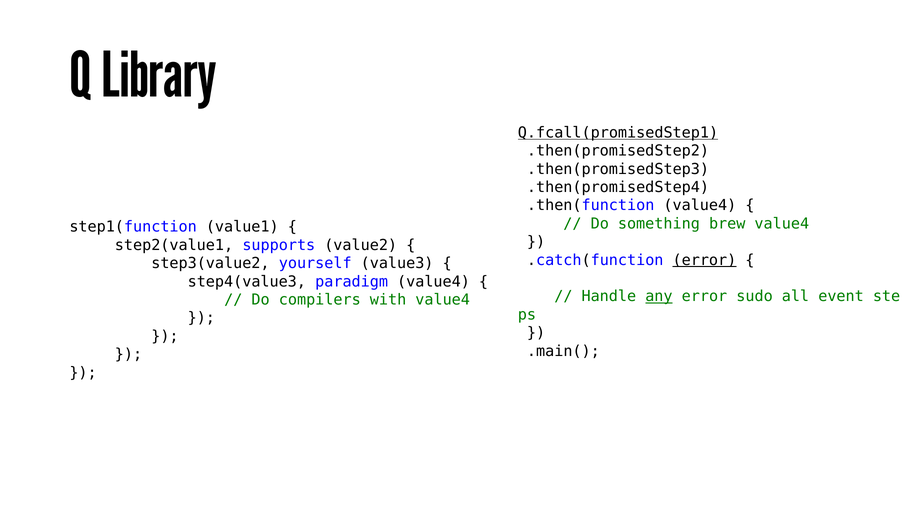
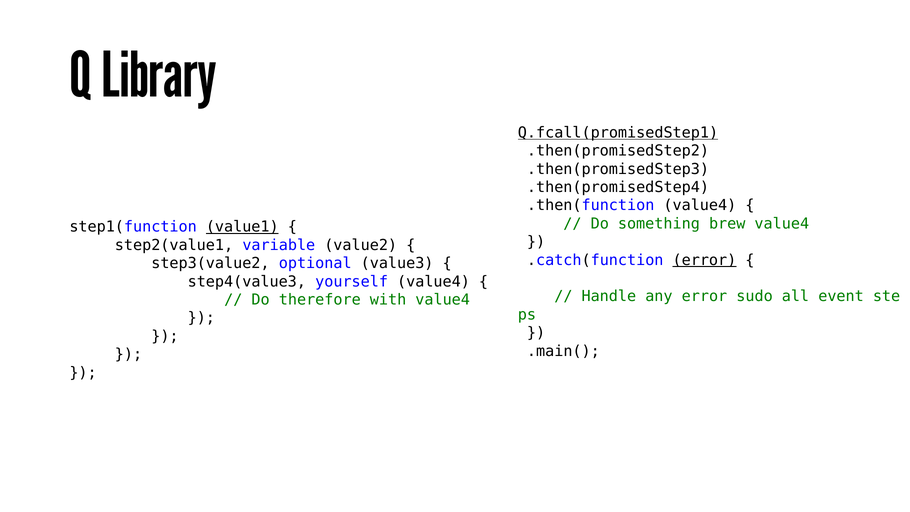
value1 underline: none -> present (242, 227)
supports: supports -> variable (279, 245)
yourself: yourself -> optional (315, 263)
paradigm: paradigm -> yourself (352, 281)
any underline: present -> none (659, 296)
compilers: compilers -> therefore (320, 300)
